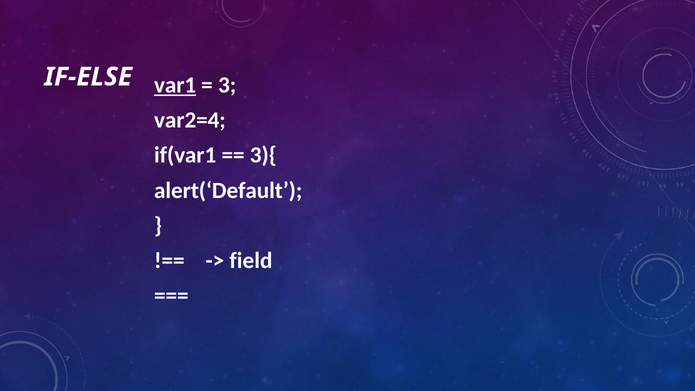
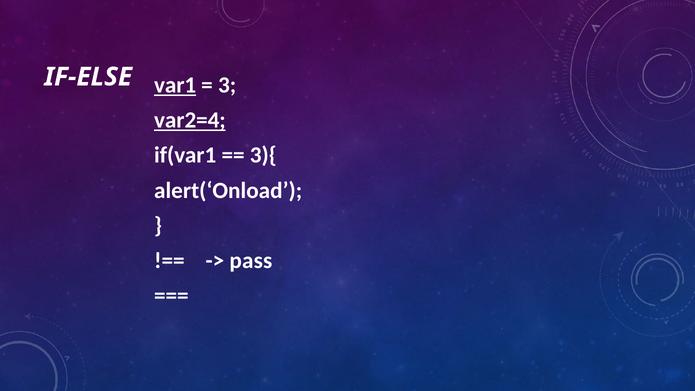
var2=4 underline: none -> present (190, 120)
alert(‘Default: alert(‘Default -> alert(‘Onload (228, 190)
field: field -> pass (251, 260)
